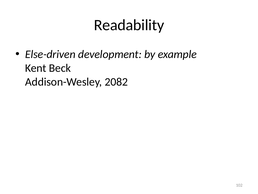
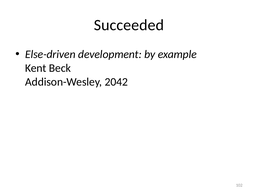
Readability: Readability -> Succeeded (129, 25)
2082: 2082 -> 2042 (116, 82)
